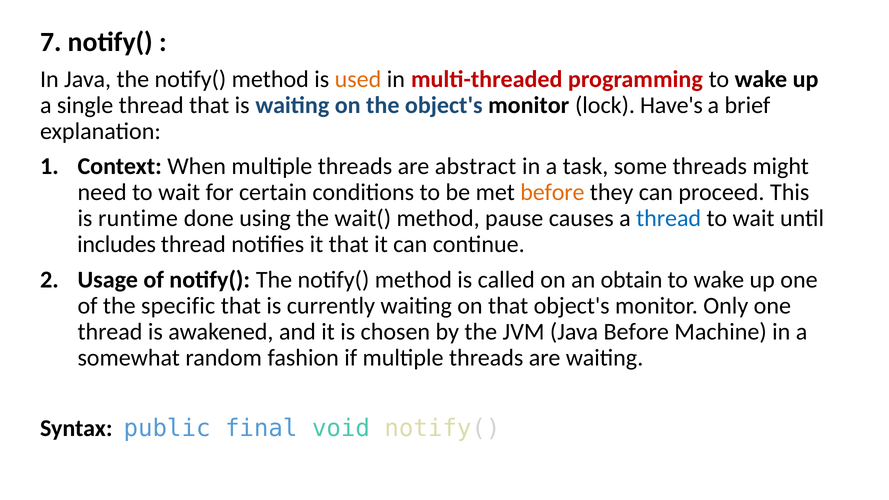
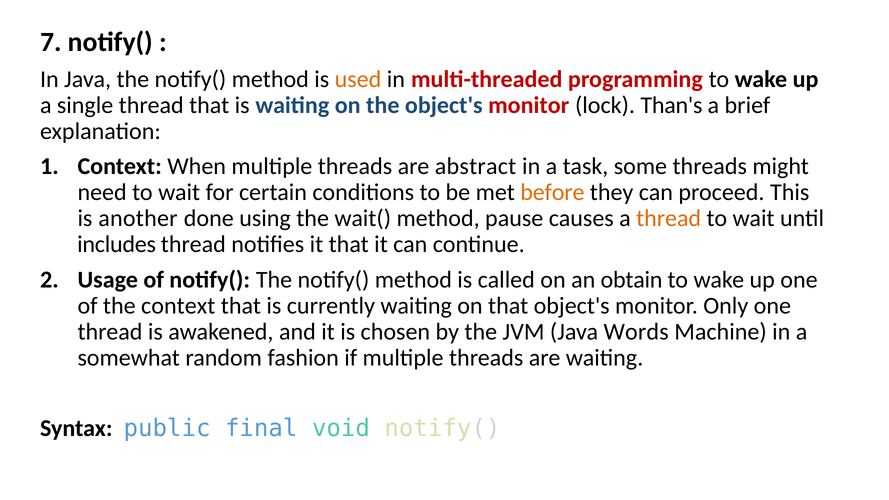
monitor colour: black -> red (529, 105)
Have's: Have's -> Than's (671, 105)
runtime: runtime -> another (138, 218)
thread colour: blue -> orange (669, 218)
the specific: specific -> context (178, 306)
Java Before: Before -> Words (636, 332)
